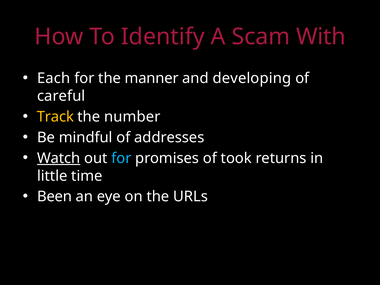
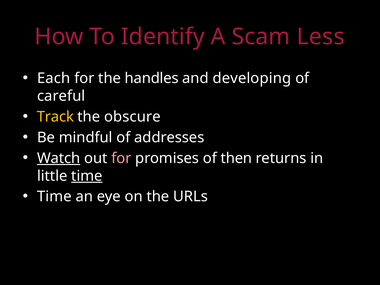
With: With -> Less (321, 37)
manner: manner -> handles (152, 78)
number: number -> obscure (132, 117)
for colour: light blue -> pink (121, 158)
took: took -> then (236, 158)
time underline: none -> present (87, 176)
Been: Been -> Time (54, 197)
